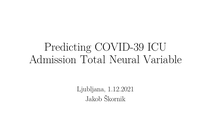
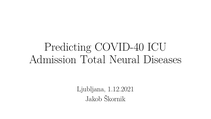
COVID-39: COVID-39 -> COVID-40 (119, 47)
Variable: Variable -> Diseases (162, 59)
